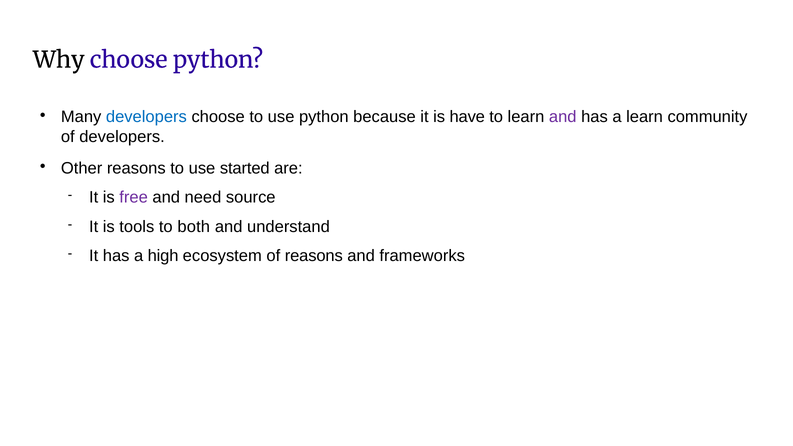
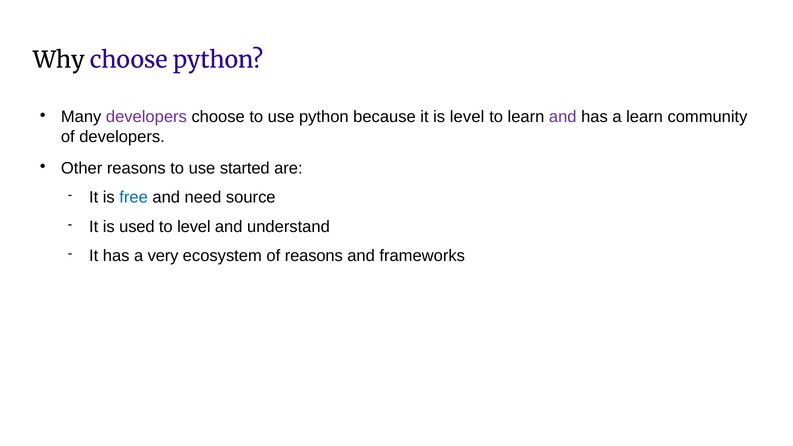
developers colour: blue -> purple (146, 117)
is have: have -> level (467, 117)
free colour: purple -> blue (134, 198)
tools: tools -> used (137, 227)
to both: both -> level (194, 227)
high: high -> very (163, 256)
